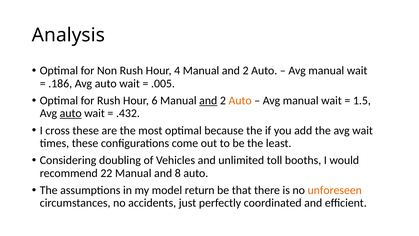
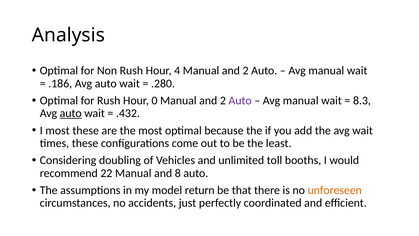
.005: .005 -> .280 (163, 83)
6: 6 -> 0 (155, 100)
and underline: present -> none (208, 100)
Auto colour: orange -> purple (240, 100)
1.5: 1.5 -> 8.3 (362, 100)
I cross: cross -> most (58, 130)
